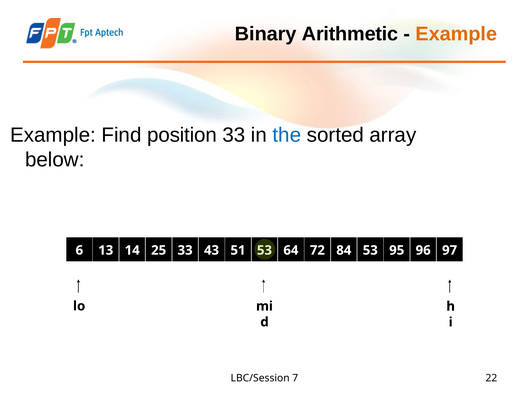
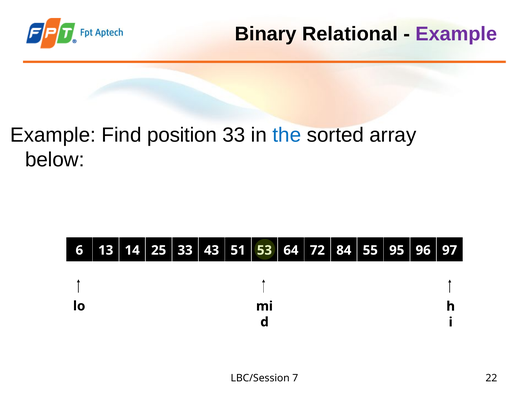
Arithmetic: Arithmetic -> Relational (350, 34)
Example colour: orange -> purple (456, 34)
72 53: 53 -> 55 (370, 251)
